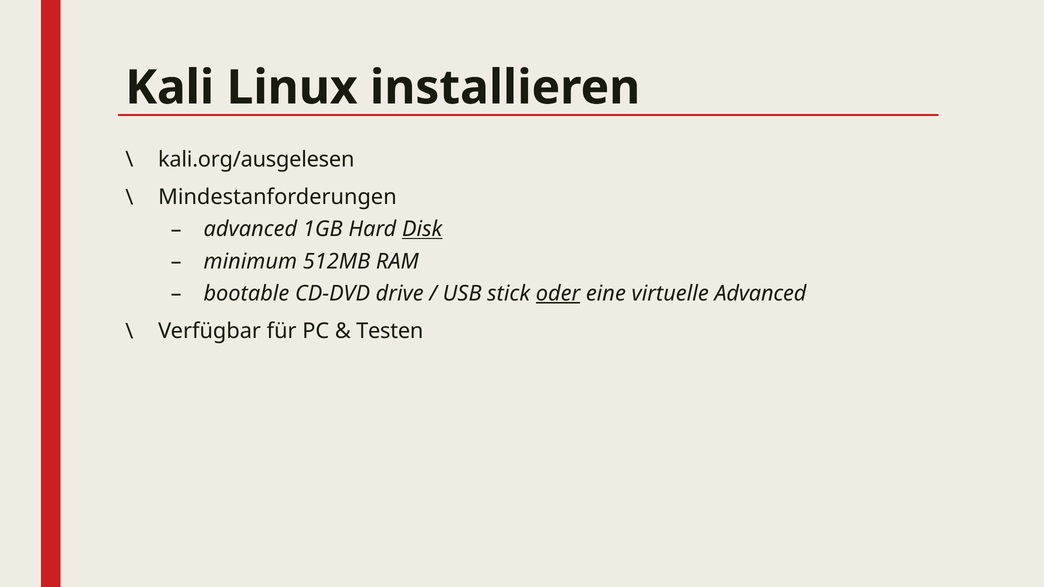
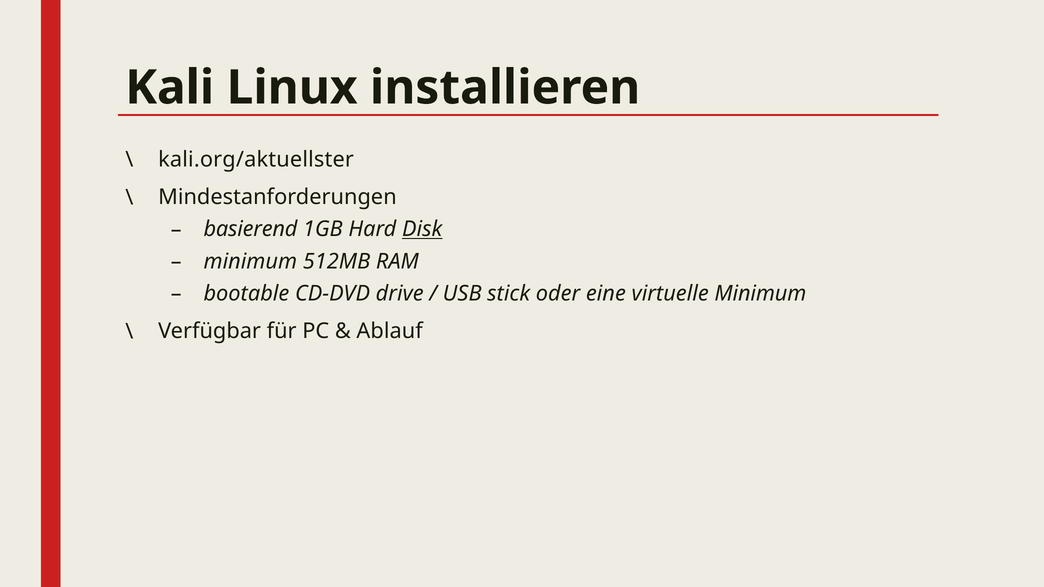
kali.org/ausgelesen: kali.org/ausgelesen -> kali.org/aktuellster (256, 160)
advanced: advanced -> basierend (250, 229)
oder underline: present -> none (558, 294)
virtuelle Advanced: Advanced -> Minimum (760, 294)
Testen: Testen -> Ablauf (390, 331)
